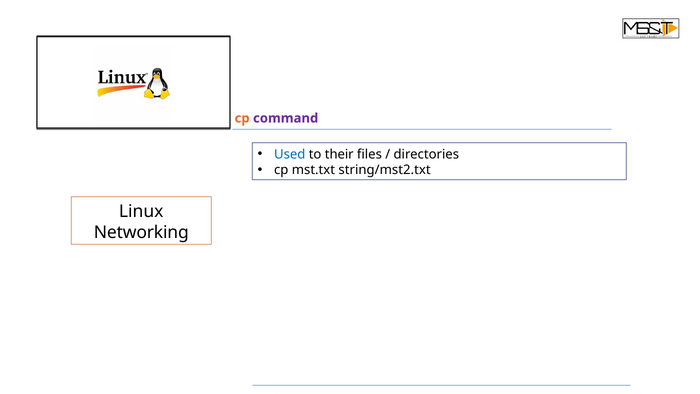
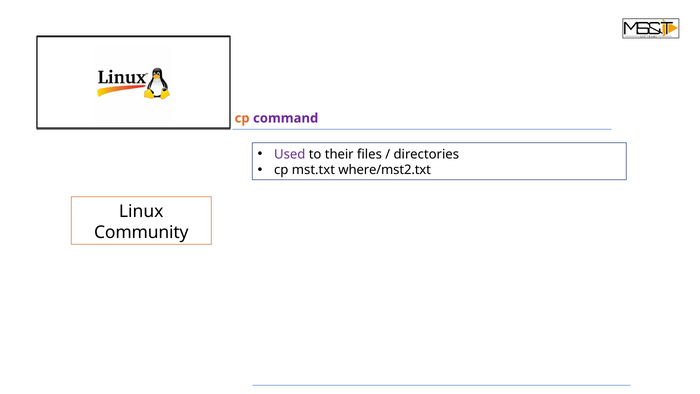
Used colour: blue -> purple (290, 154)
string/mst2.txt: string/mst2.txt -> where/mst2.txt (385, 170)
Networking: Networking -> Community (141, 232)
